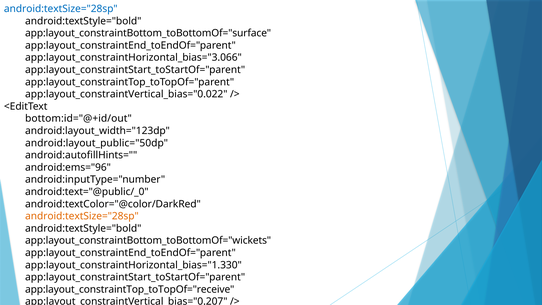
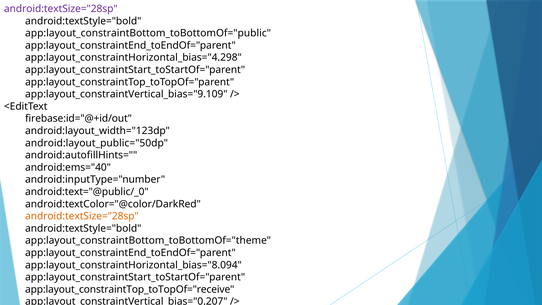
android:textSize="28sp colour: blue -> purple (61, 9)
app:layout_constraintBottom_toBottomOf="surface: app:layout_constraintBottom_toBottomOf="surface -> app:layout_constraintBottom_toBottomOf="public (148, 33)
app:layout_constraintHorizontal_bias="3.066: app:layout_constraintHorizontal_bias="3.066 -> app:layout_constraintHorizontal_bias="4.298 (133, 58)
app:layout_constraintVertical_bias="0.022: app:layout_constraintVertical_bias="0.022 -> app:layout_constraintVertical_bias="9.109 (126, 94)
bottom:id="@+id/out: bottom:id="@+id/out -> firebase:id="@+id/out (79, 119)
android:ems="96: android:ems="96 -> android:ems="40 (68, 167)
app:layout_constraintBottom_toBottomOf="wickets: app:layout_constraintBottom_toBottomOf="wickets -> app:layout_constraintBottom_toBottomOf="theme (148, 240)
app:layout_constraintHorizontal_bias="1.330: app:layout_constraintHorizontal_bias="1.330 -> app:layout_constraintHorizontal_bias="8.094 (133, 265)
